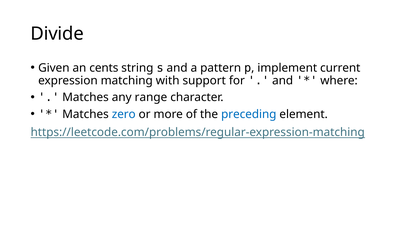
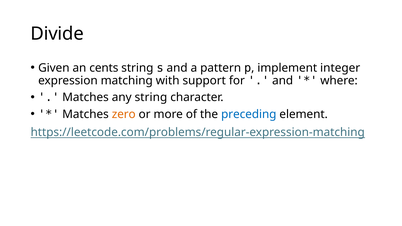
current: current -> integer (340, 68)
any range: range -> string (151, 97)
zero colour: blue -> orange (124, 114)
